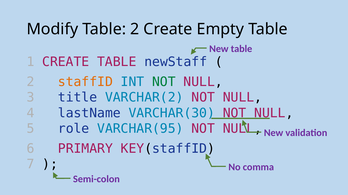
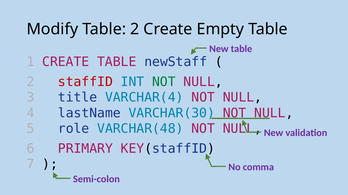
staffID colour: orange -> red (85, 82)
VARCHAR(2: VARCHAR(2 -> VARCHAR(4 (144, 98)
VARCHAR(95: VARCHAR(95 -> VARCHAR(48 (140, 129)
